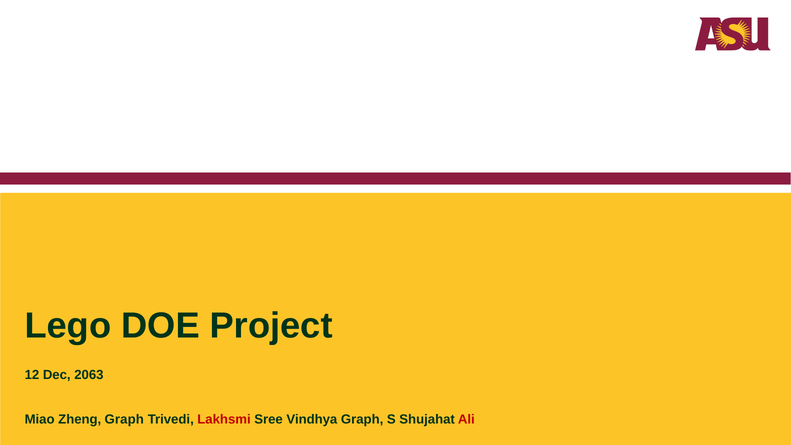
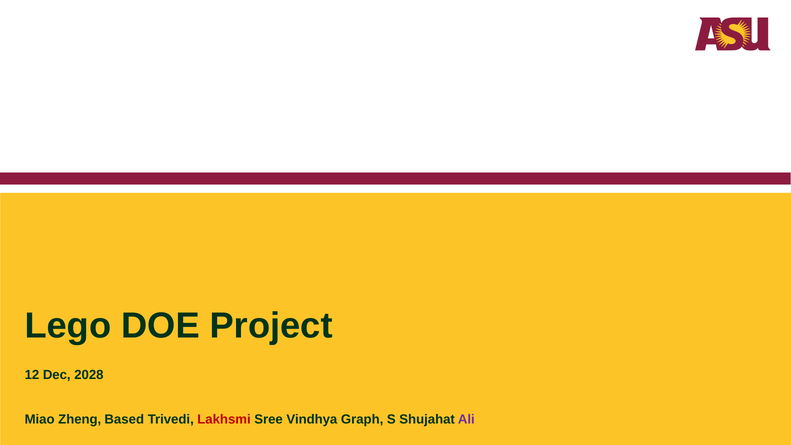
2063: 2063 -> 2028 (89, 375)
Zheng Graph: Graph -> Based (124, 419)
Ali colour: red -> purple (466, 419)
